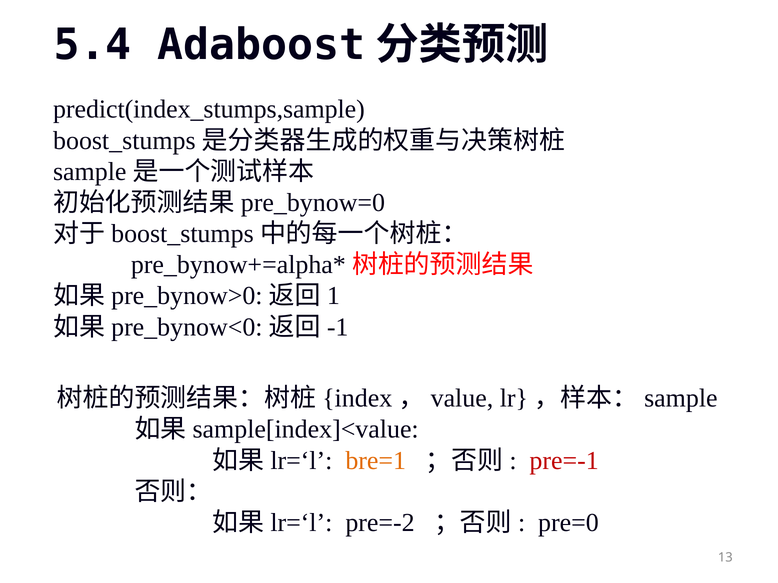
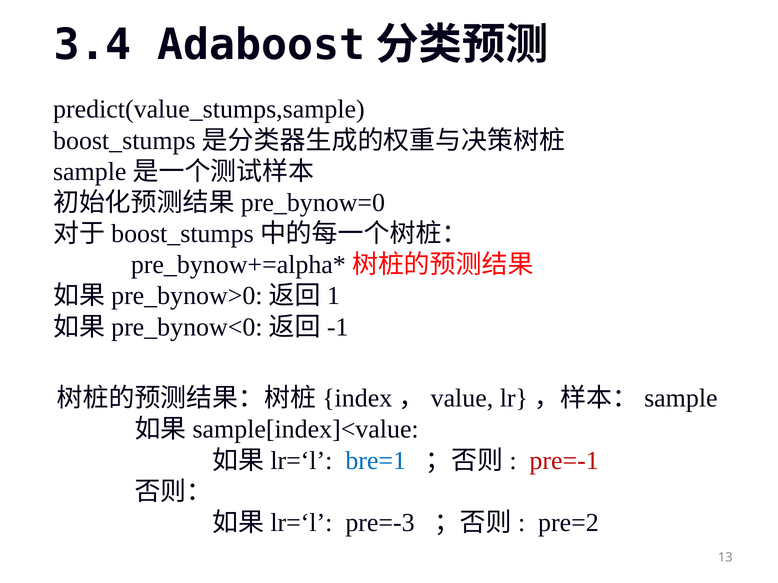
5.4: 5.4 -> 3.4 (93, 45)
predict(index_stumps,sample: predict(index_stumps,sample -> predict(value_stumps,sample (209, 109)
bre=1 colour: orange -> blue (376, 461)
pre=-2: pre=-2 -> pre=-3 (380, 523)
pre=0: pre=0 -> pre=2 (568, 523)
